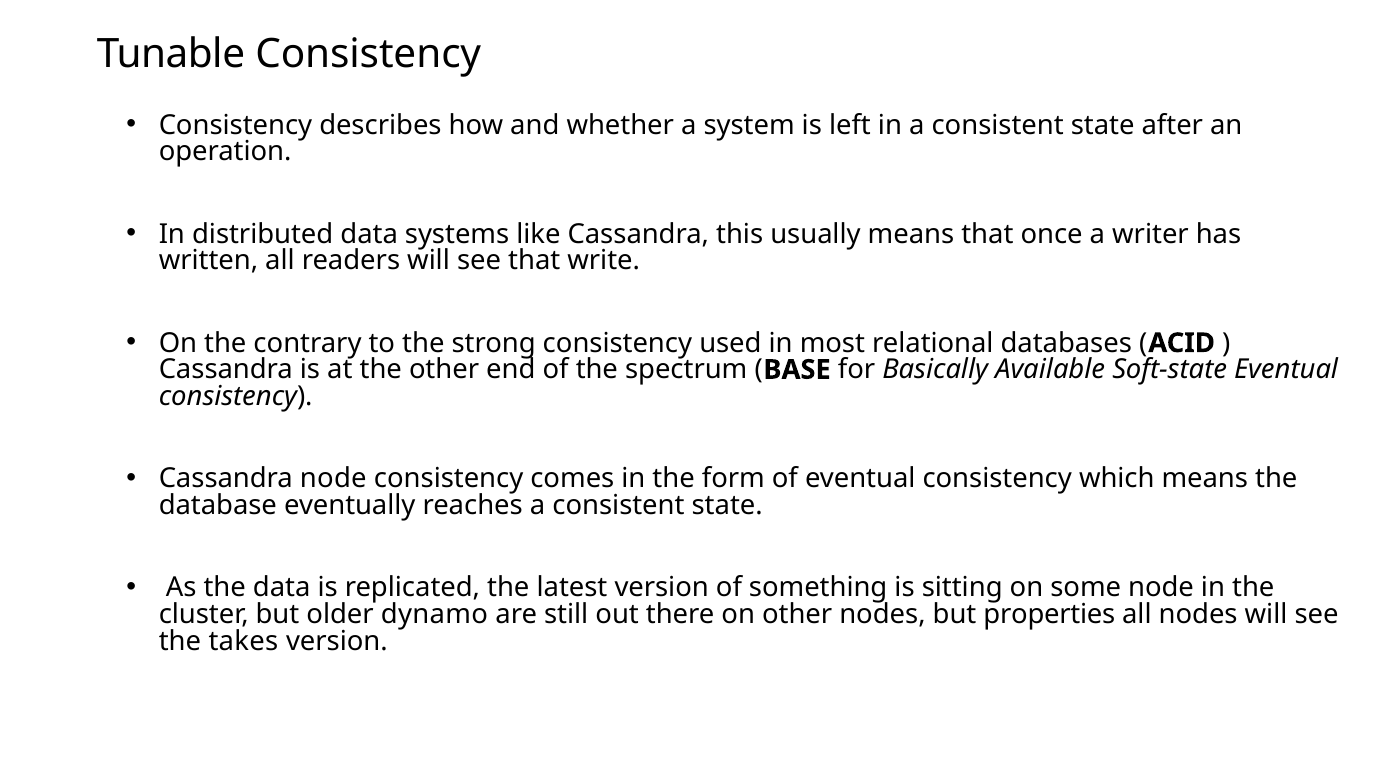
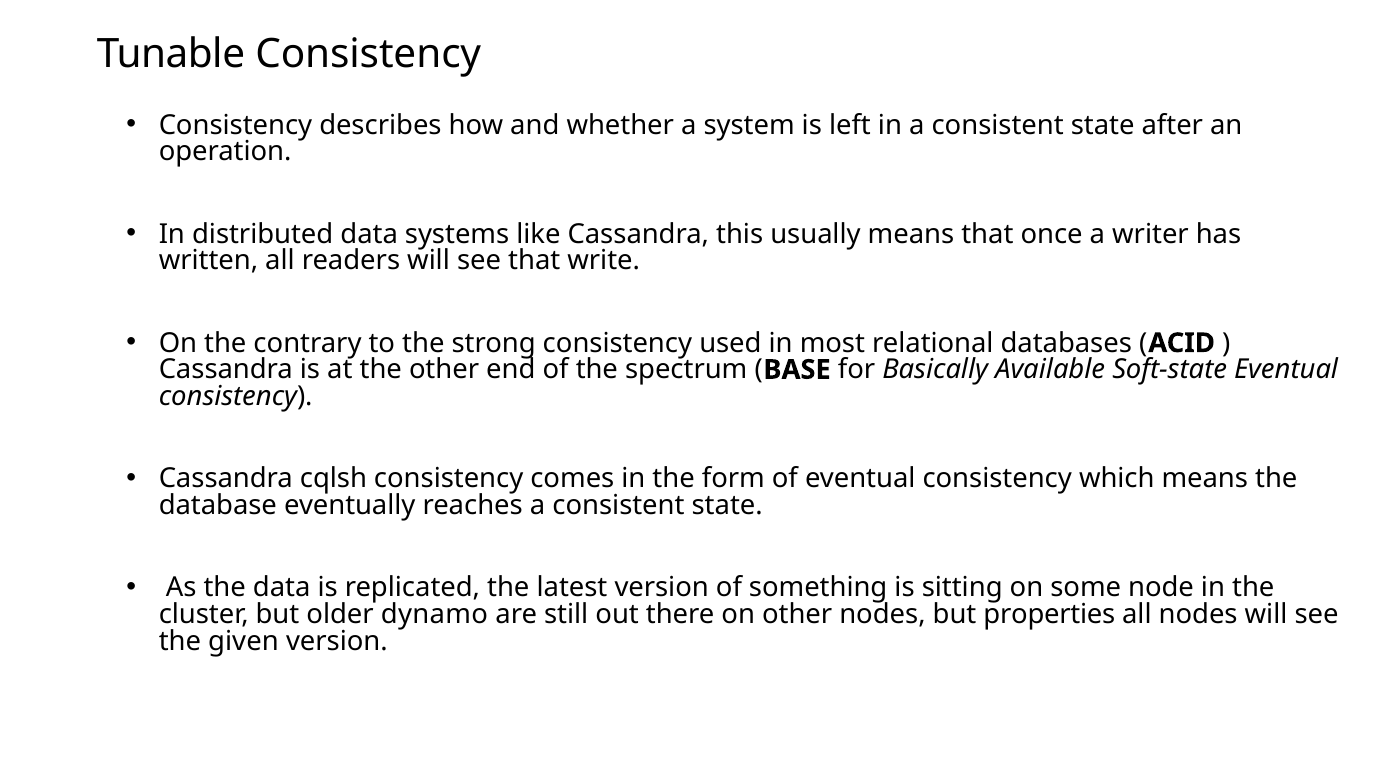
Cassandra node: node -> cqlsh (333, 479)
takes: takes -> given (243, 641)
